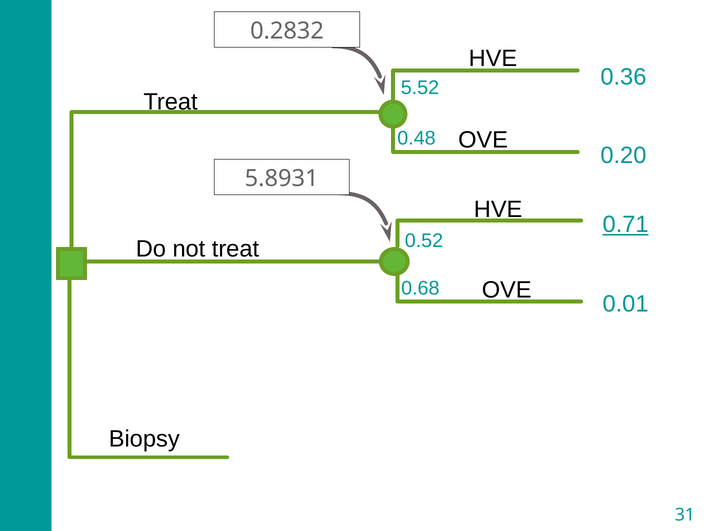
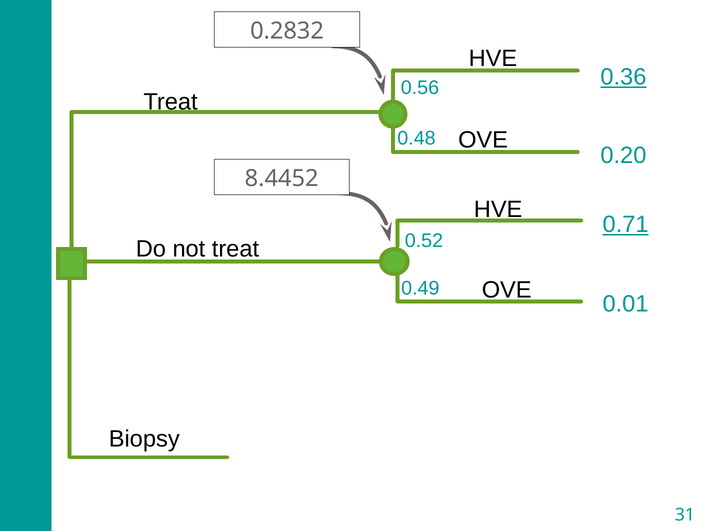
0.36 underline: none -> present (623, 77)
5.52: 5.52 -> 0.56 (420, 88)
5.8931: 5.8931 -> 8.4452 (282, 179)
0.68: 0.68 -> 0.49 (420, 288)
